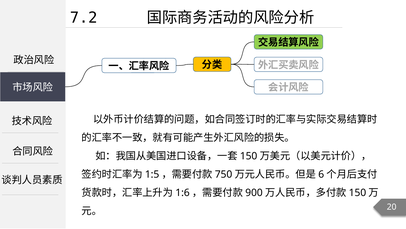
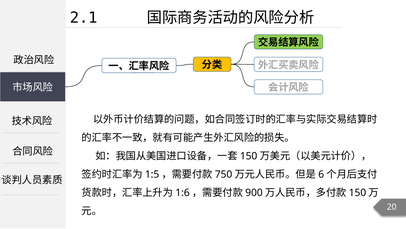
7.2: 7.2 -> 2.1 (84, 18)
